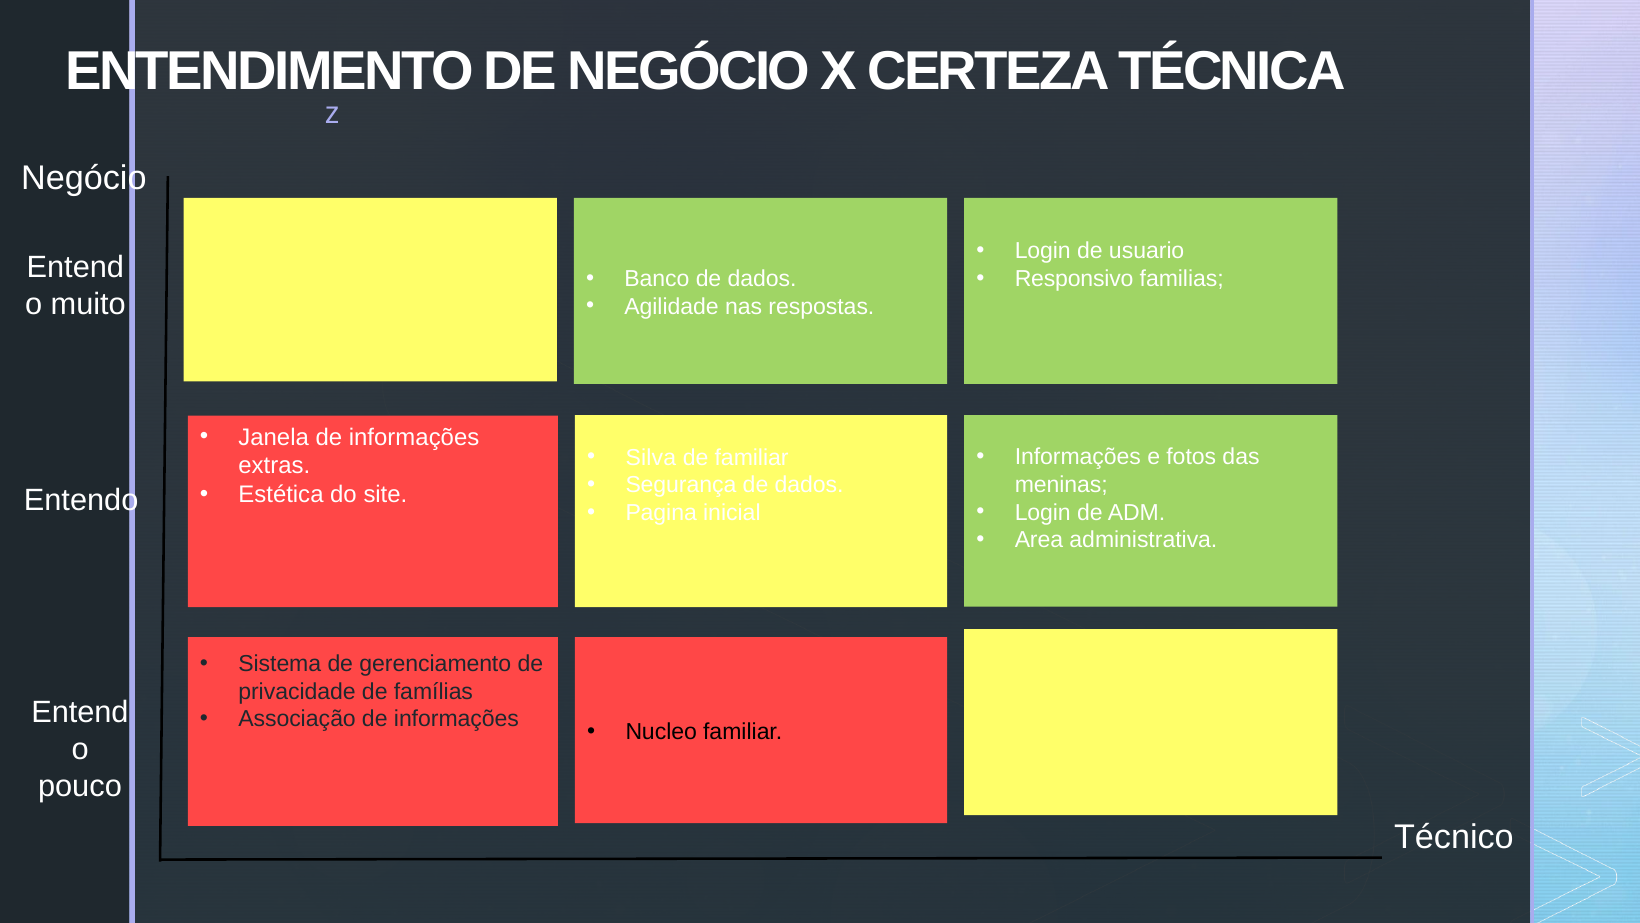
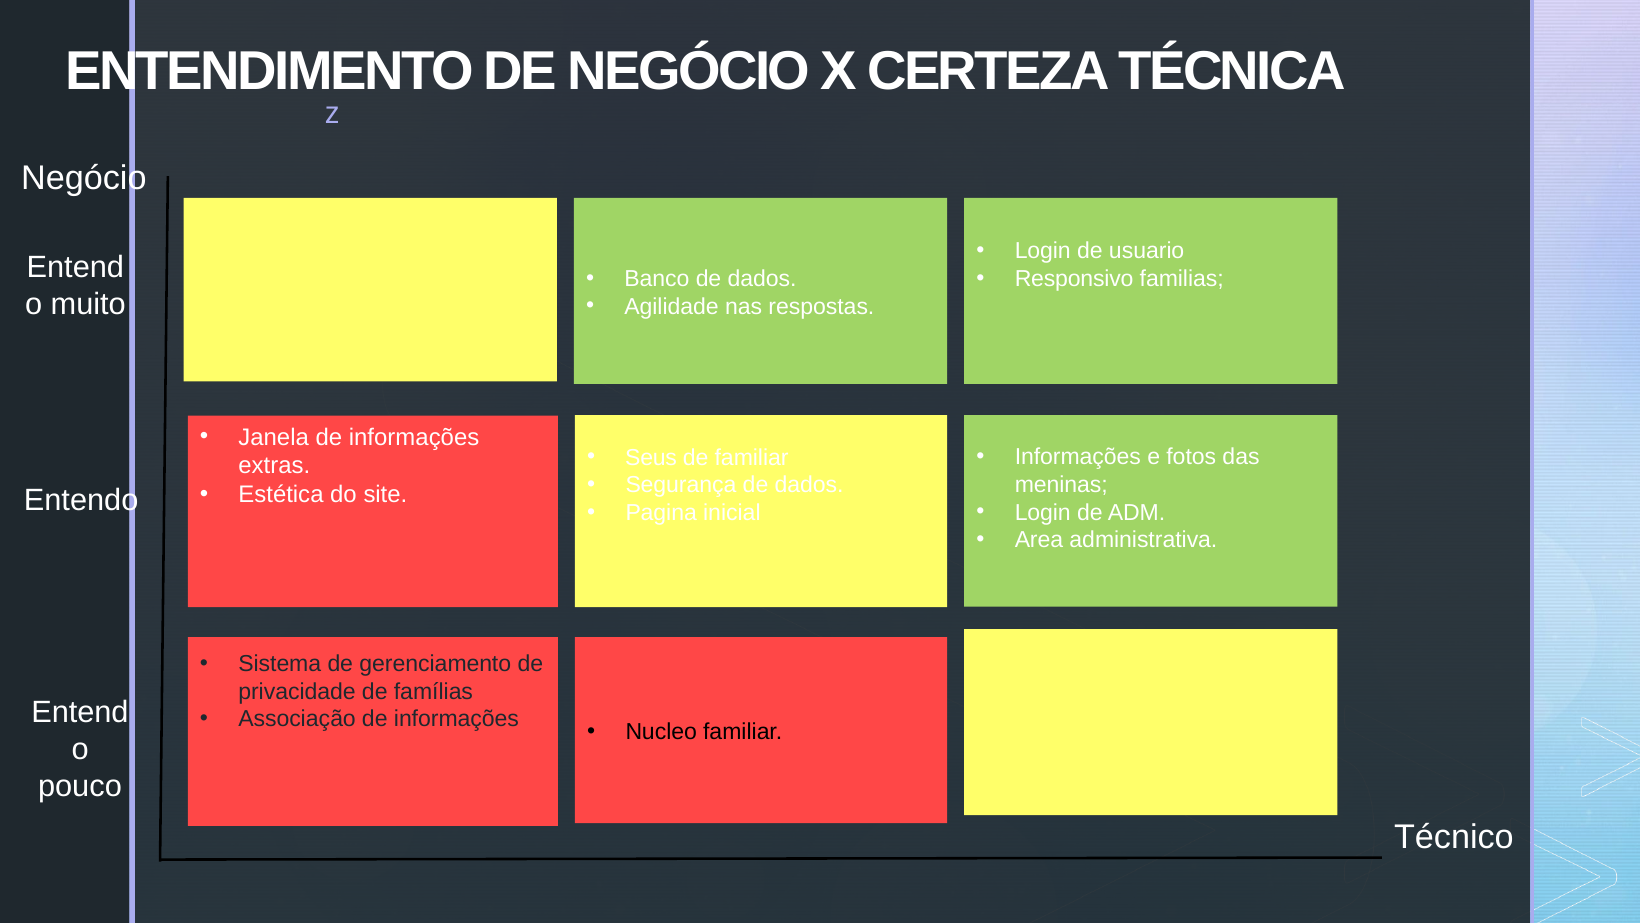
Silva: Silva -> Seus (651, 457)
